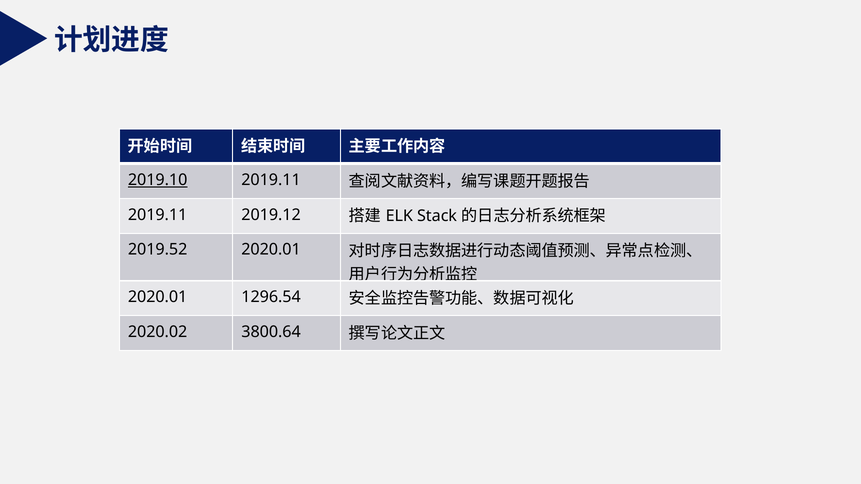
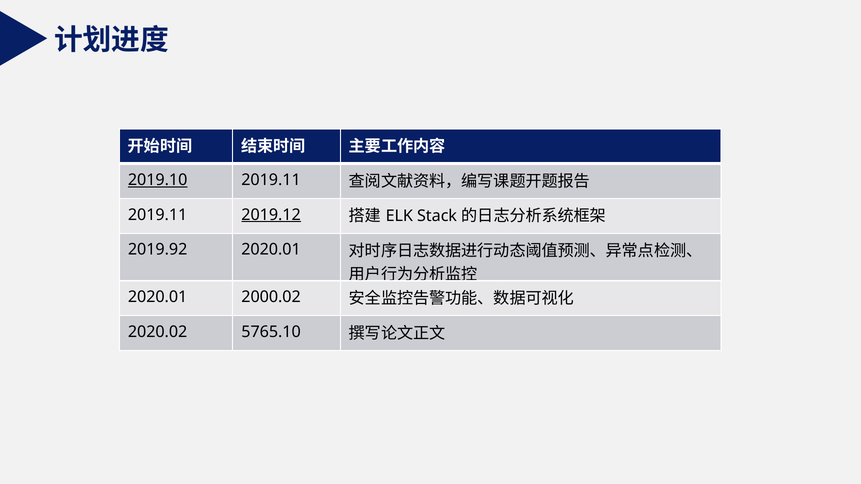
2019.12 underline: none -> present (271, 215)
2019.52: 2019.52 -> 2019.92 (158, 250)
1296.54: 1296.54 -> 2000.02 (271, 297)
3800.64: 3800.64 -> 5765.10 (271, 332)
